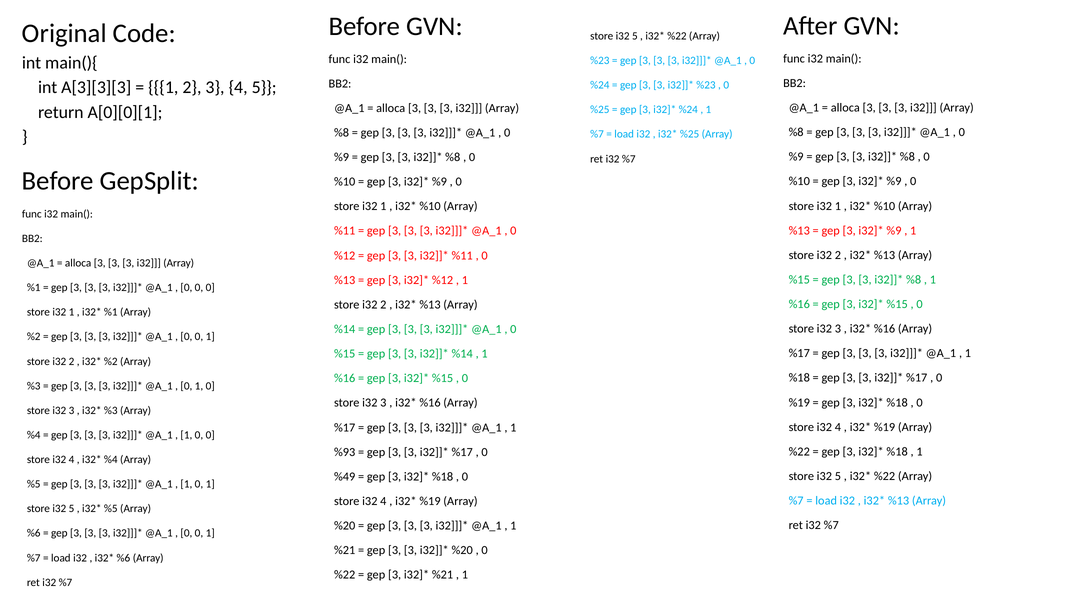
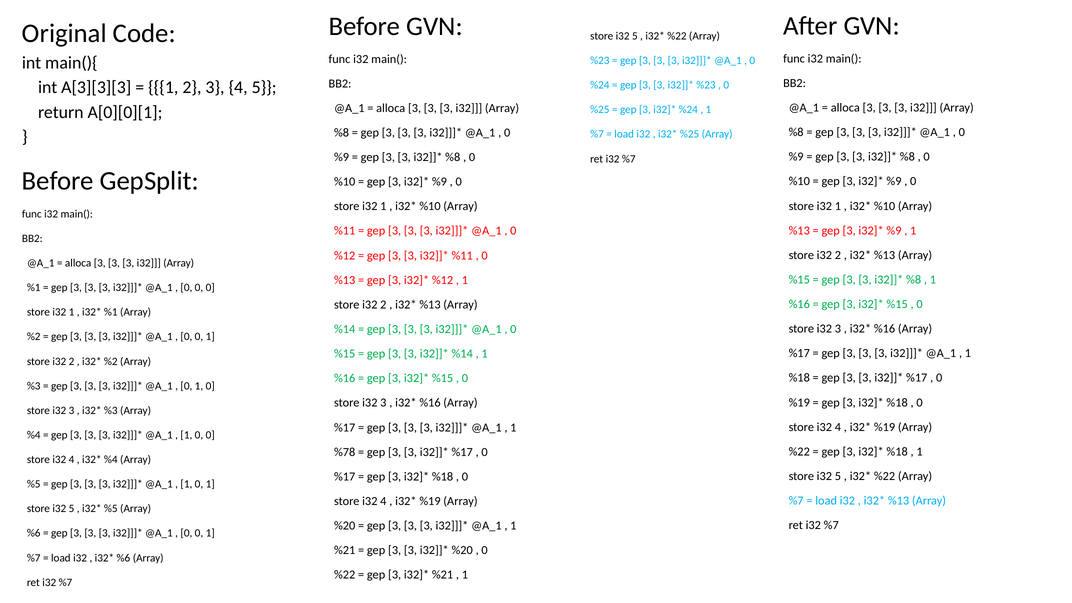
%93: %93 -> %78 (345, 452)
%49: %49 -> %17 (345, 477)
